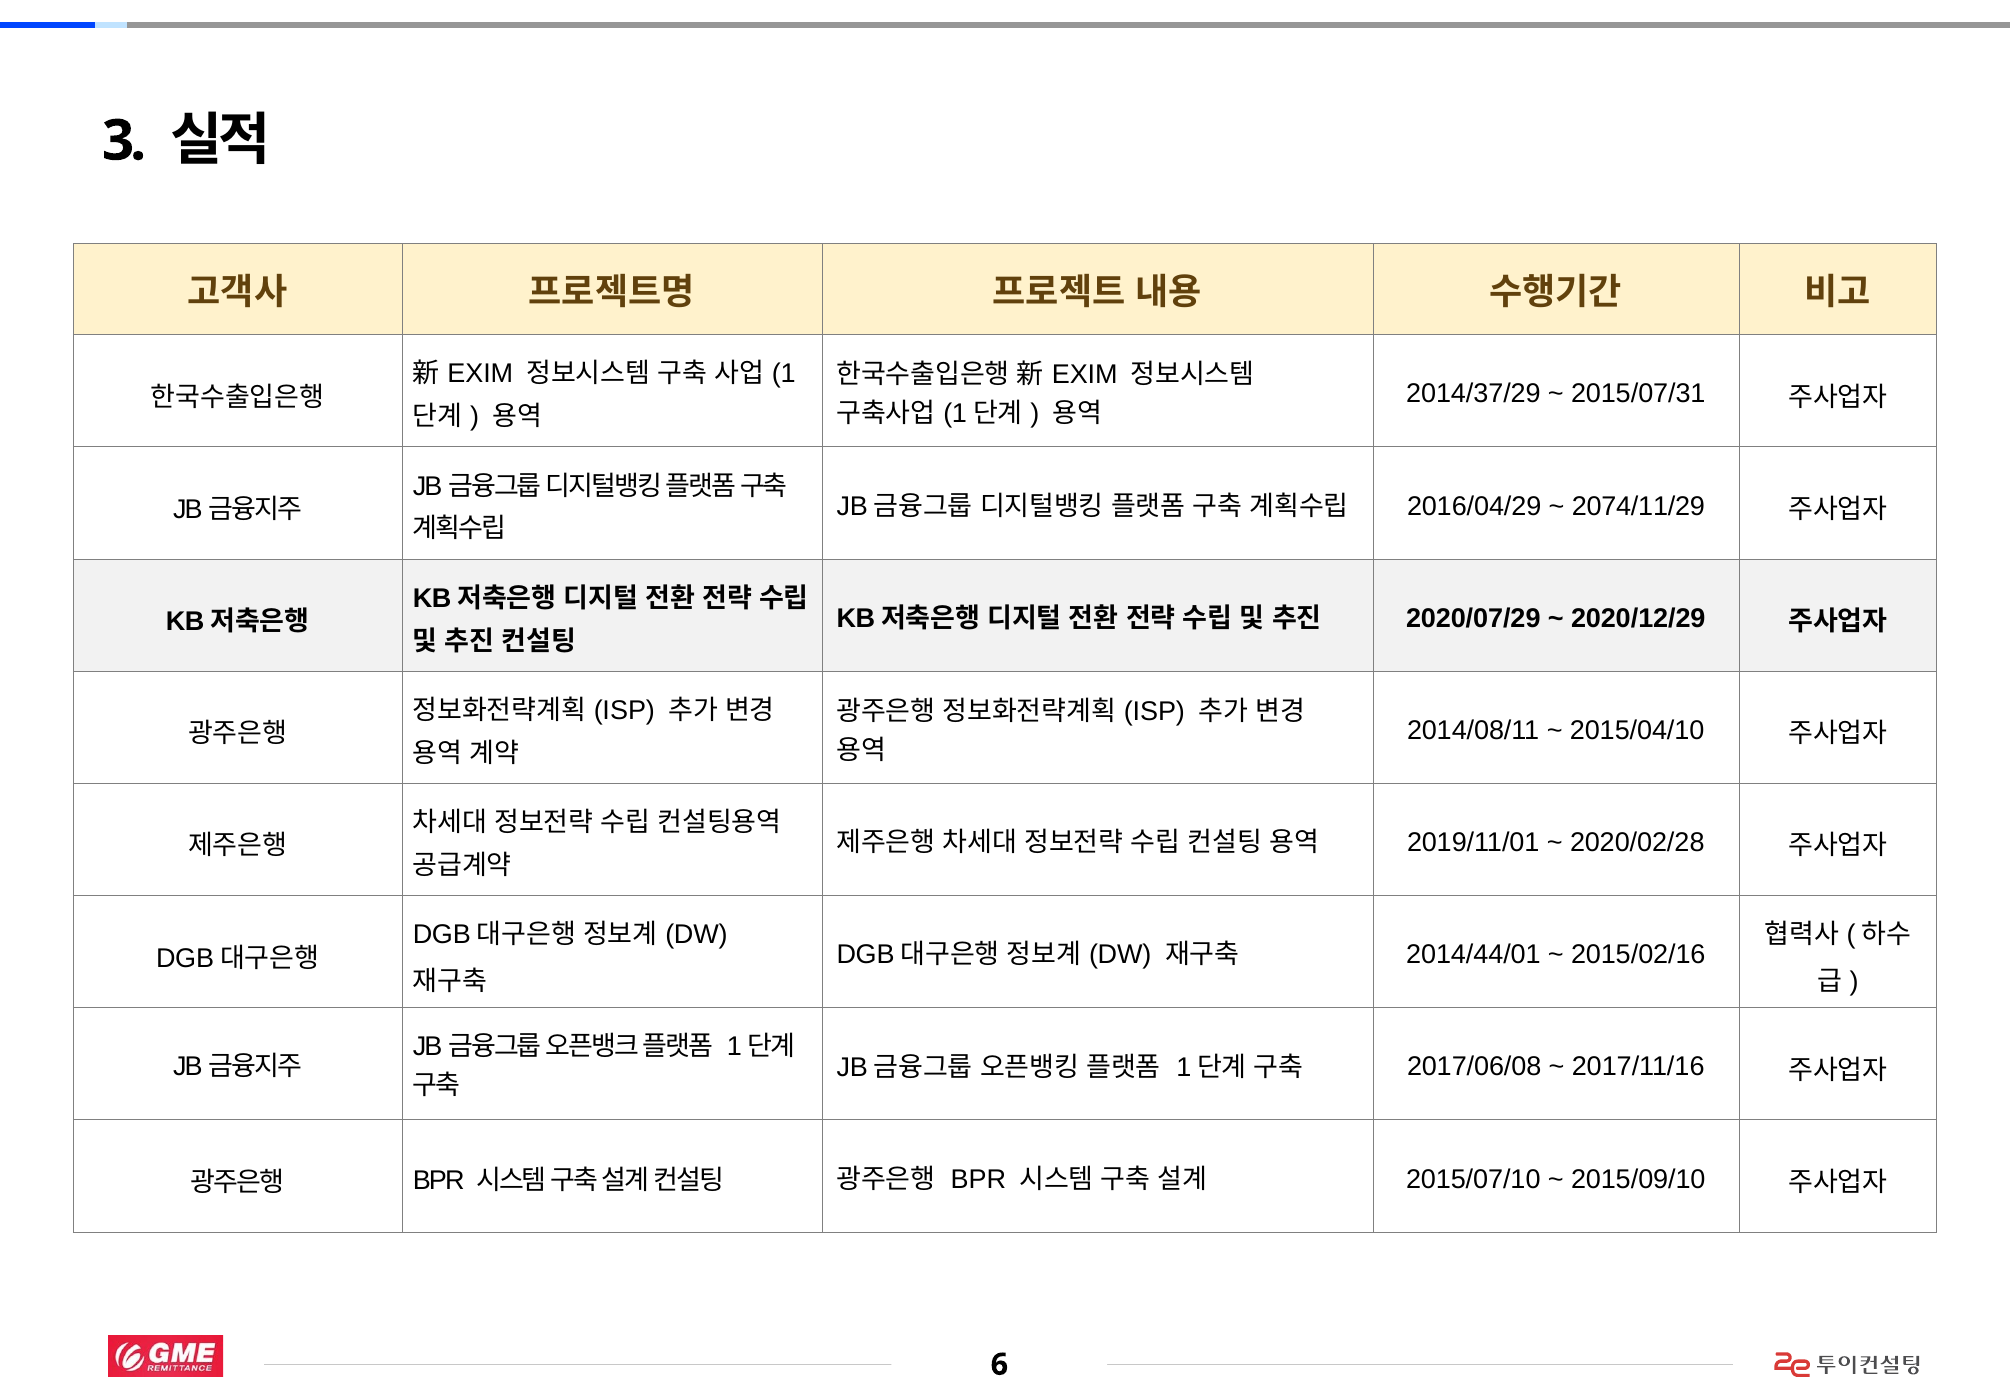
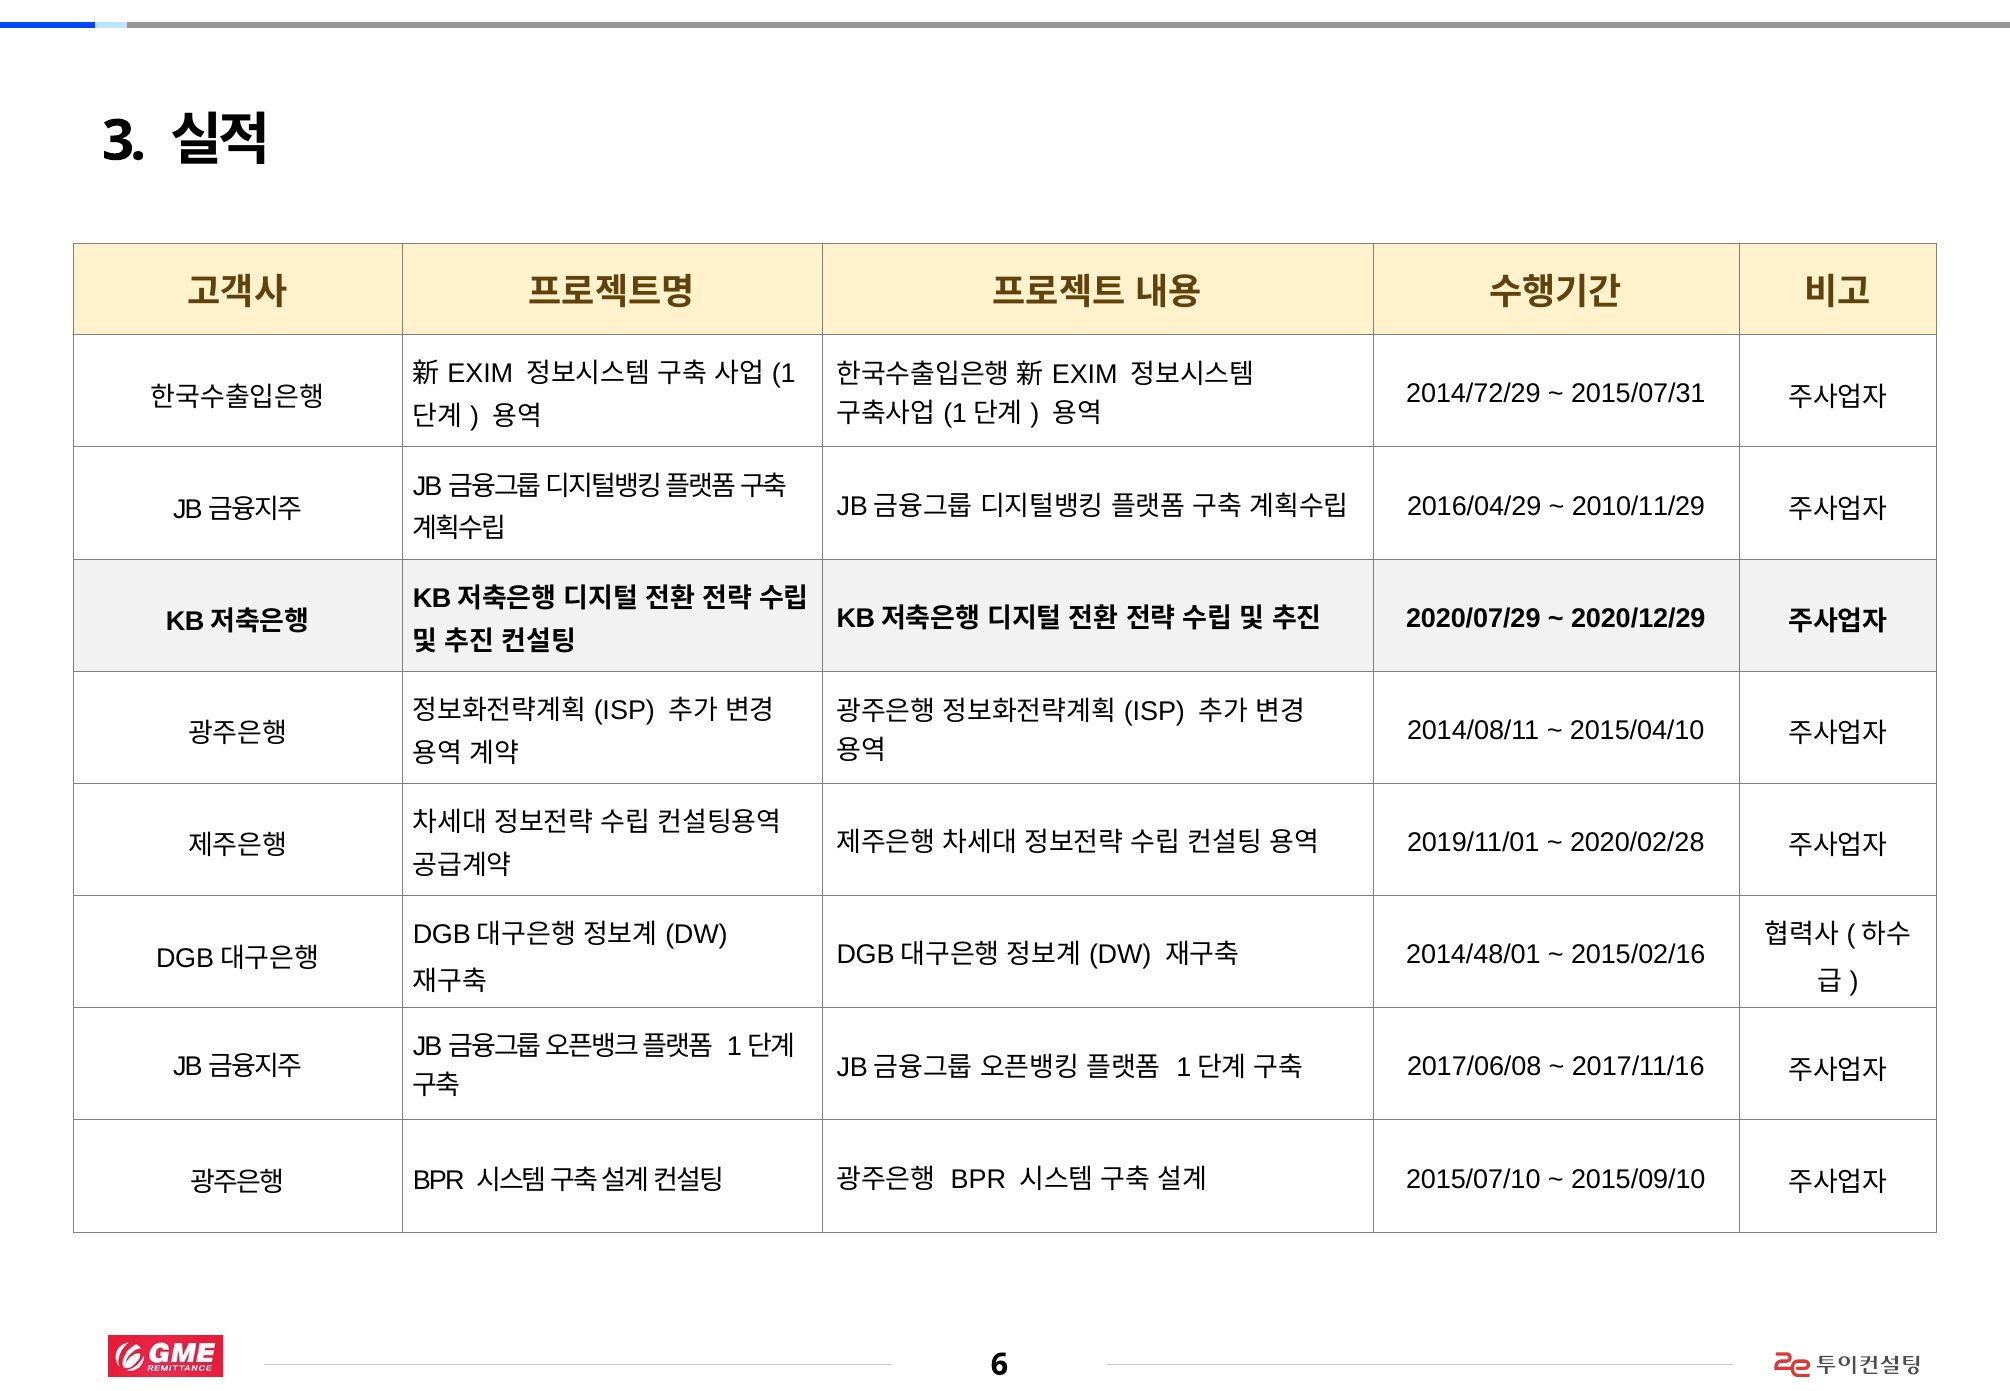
2014/37/29: 2014/37/29 -> 2014/72/29 (1473, 394)
2074/11/29: 2074/11/29 -> 2010/11/29 (1638, 506)
2014/44/01: 2014/44/01 -> 2014/48/01 (1473, 955)
